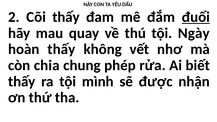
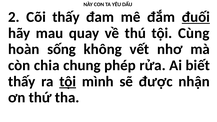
Ngày: Ngày -> Cùng (194, 33)
hoàn thấy: thấy -> sống (62, 49)
tội underline: none -> present (68, 81)
